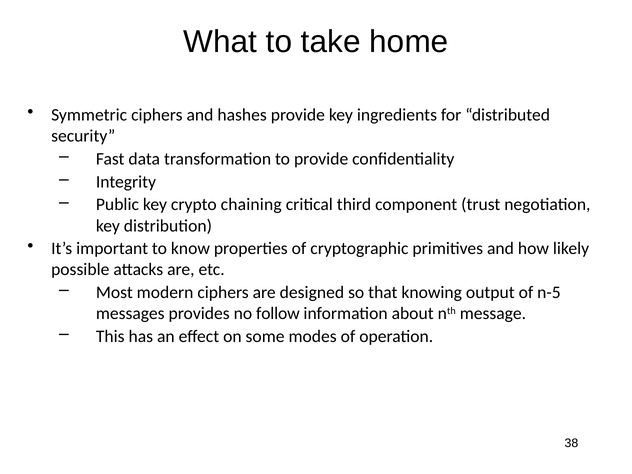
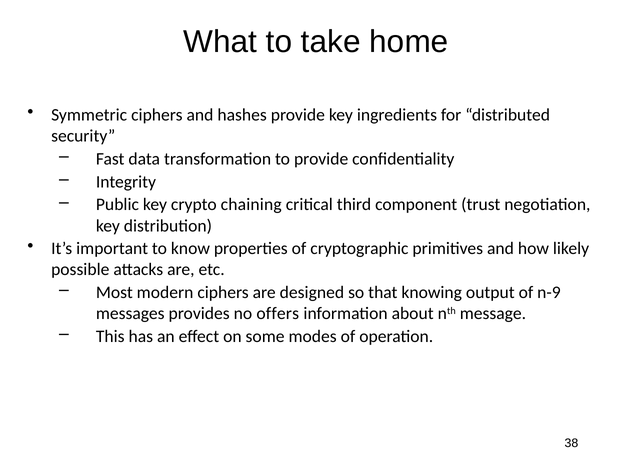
n-5: n-5 -> n-9 (549, 292)
follow: follow -> offers (278, 314)
